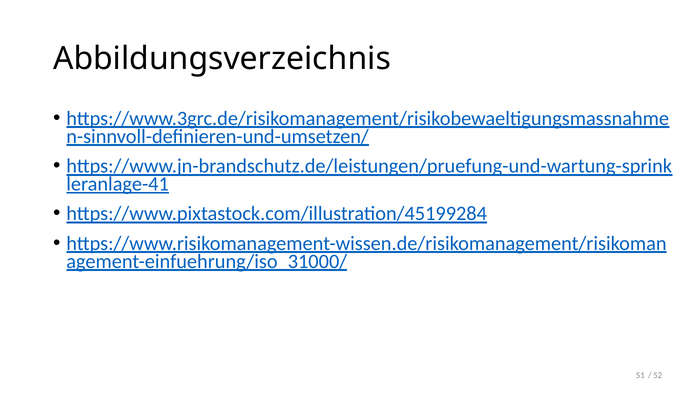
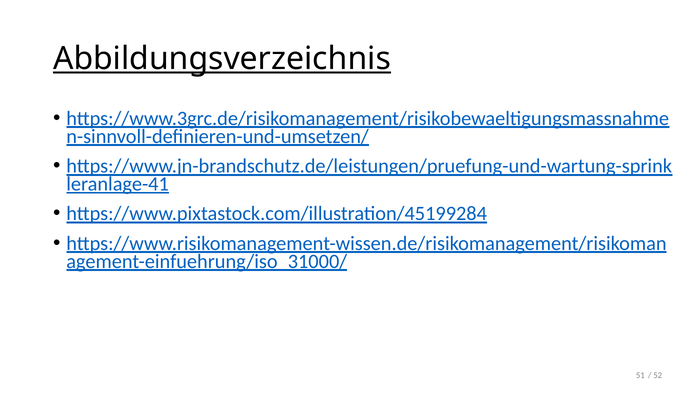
Abbildungsverzeichnis underline: none -> present (222, 59)
